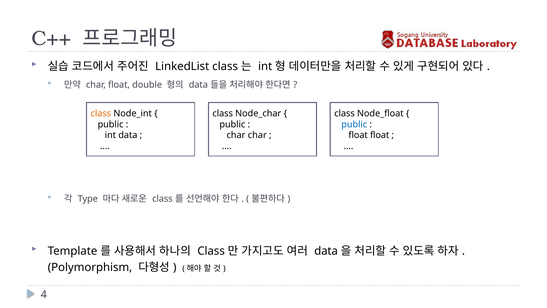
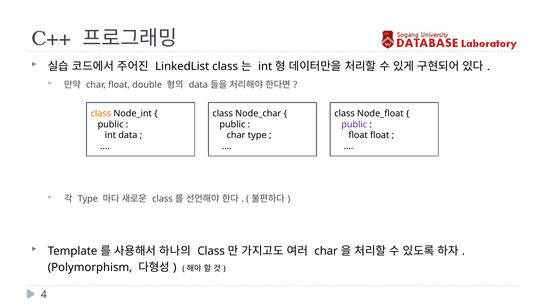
public colour: blue -> purple (354, 124)
char char: char -> type (257, 135)
data: data -> char (326, 251)
